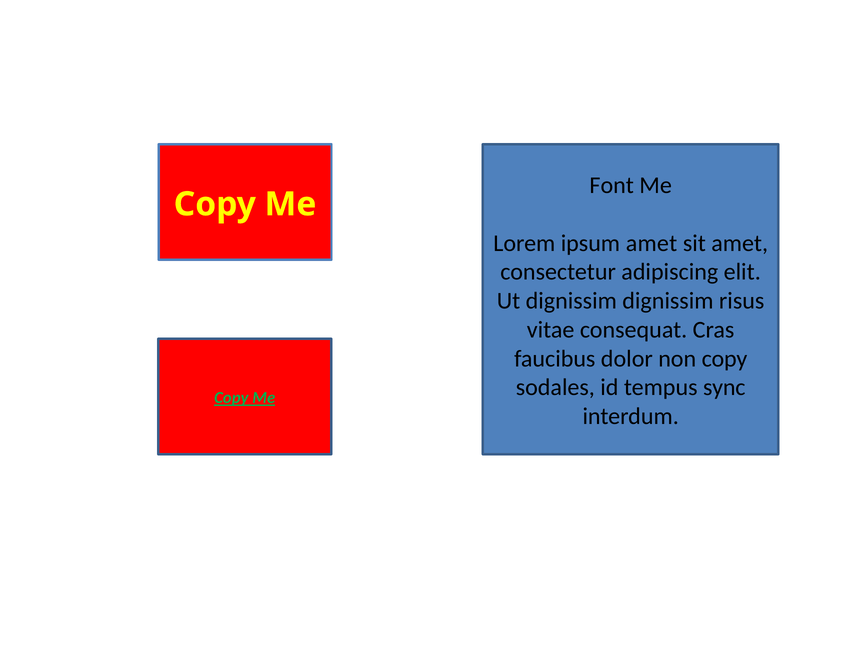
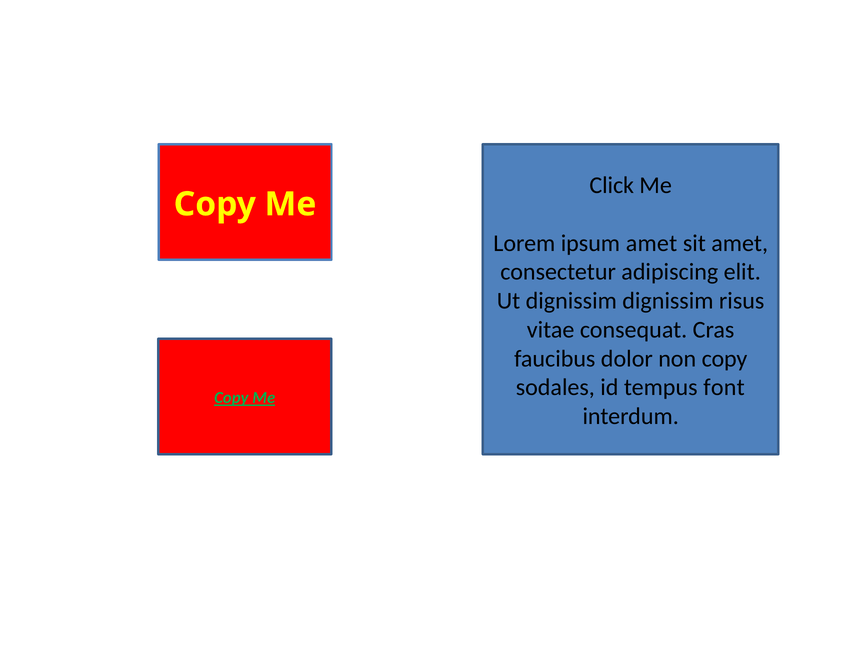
Font: Font -> Click (612, 185)
sync: sync -> font (724, 387)
